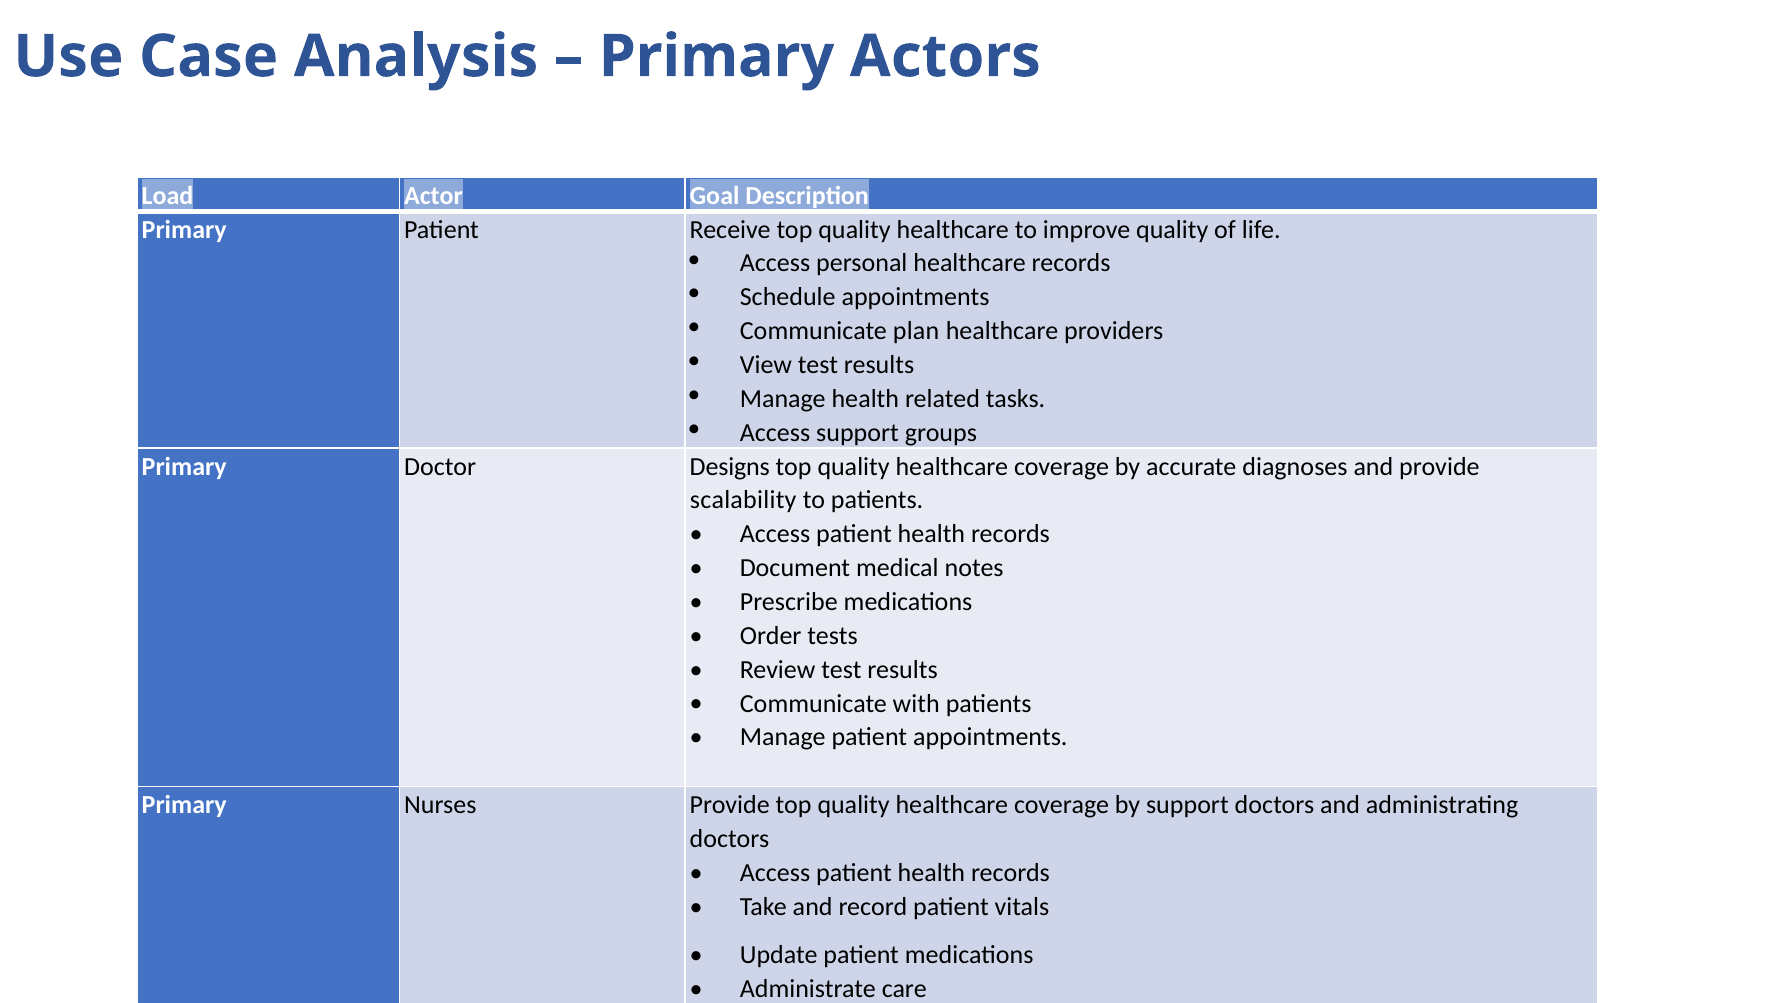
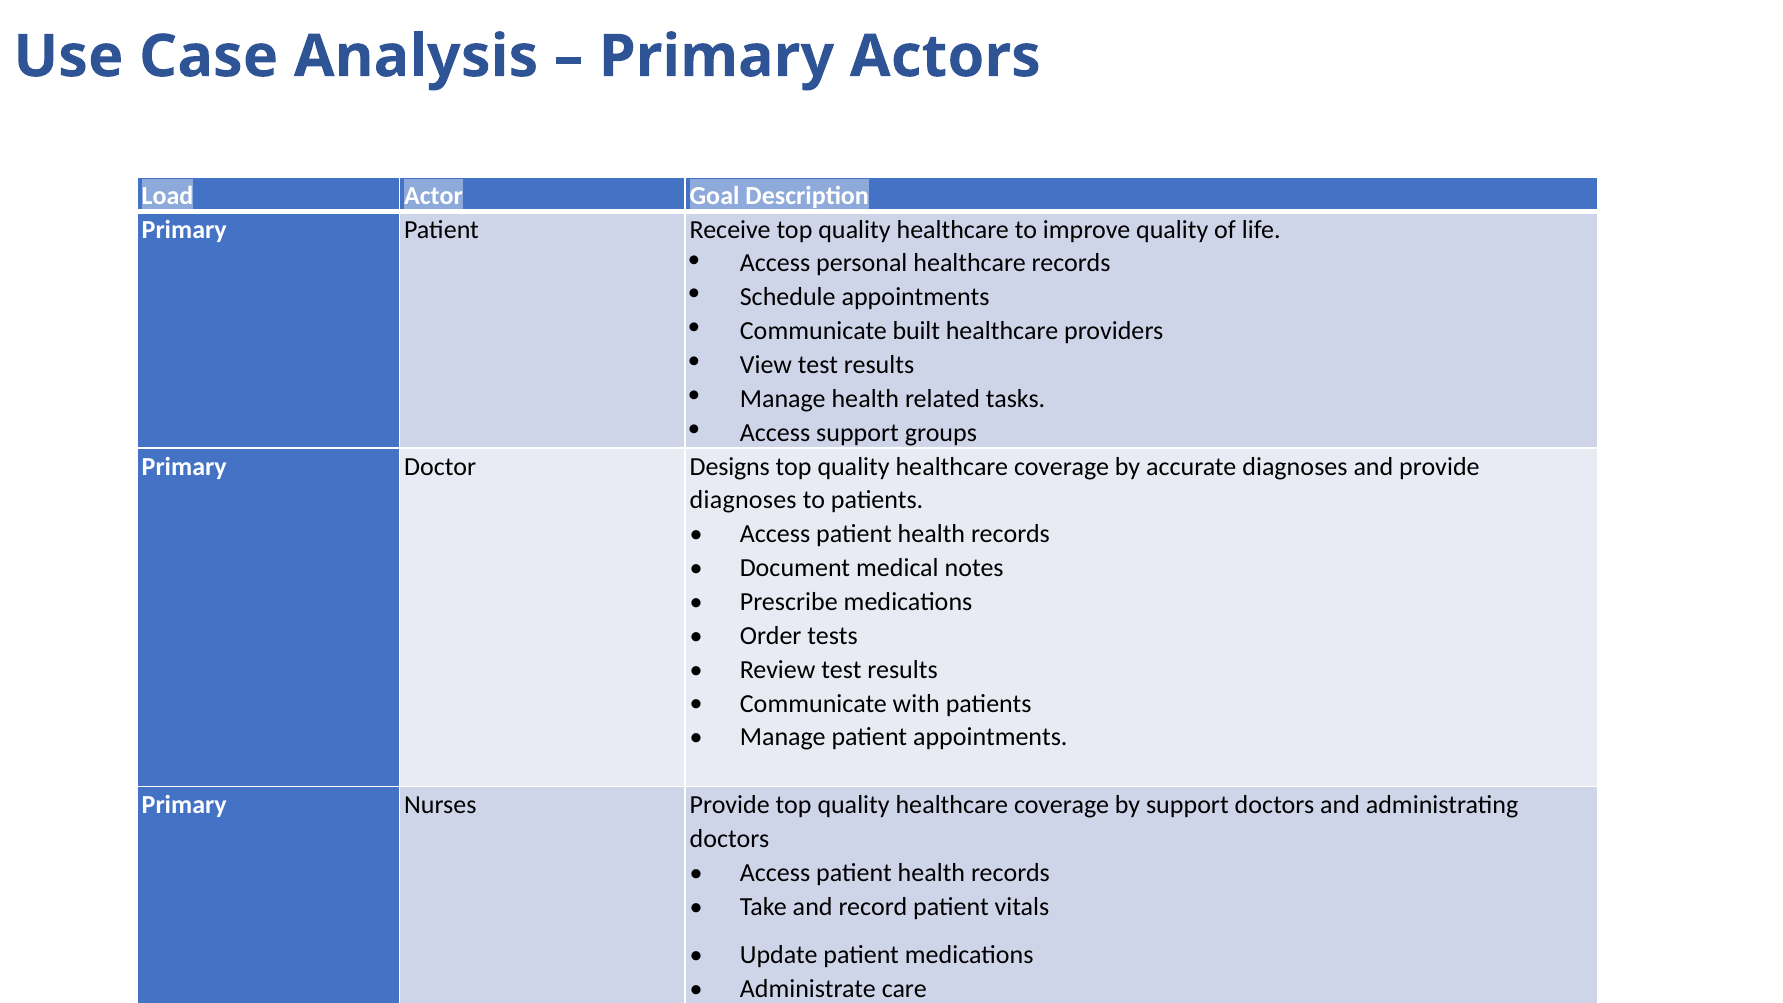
plan: plan -> built (916, 331)
scalability: scalability -> diagnoses (743, 500)
